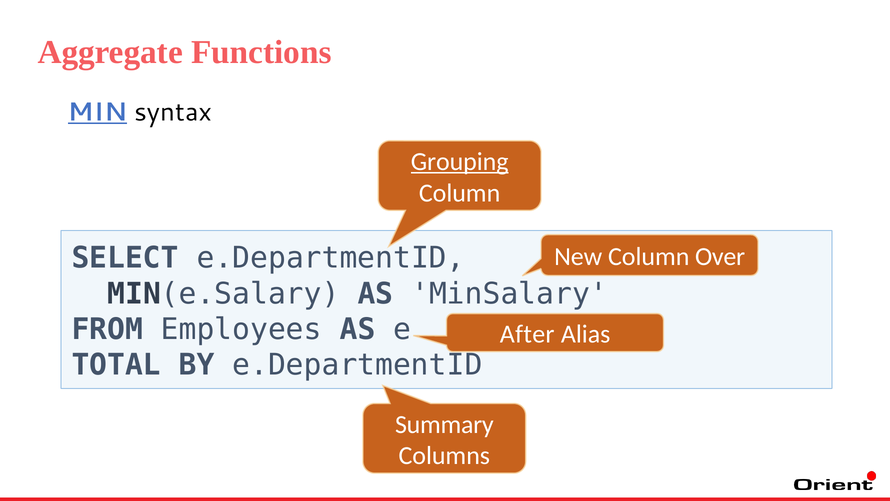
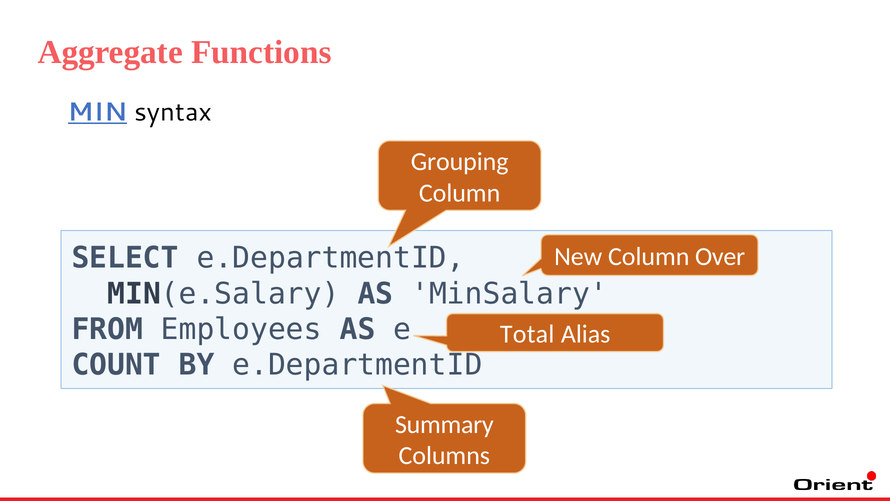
Grouping underline: present -> none (460, 162)
After: After -> Total (527, 334)
TOTAL: TOTAL -> COUNT (116, 365)
